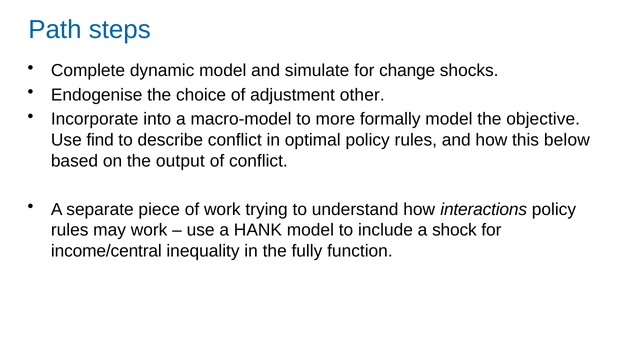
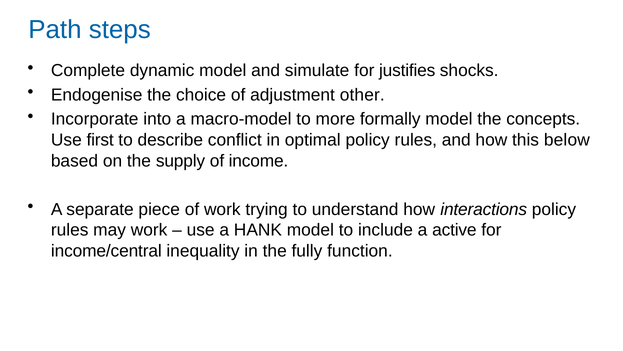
change: change -> justifies (407, 71)
objective: objective -> concepts (543, 119)
find: find -> first (100, 140)
output: output -> supply (180, 161)
of conflict: conflict -> income (258, 161)
shock: shock -> active (454, 230)
